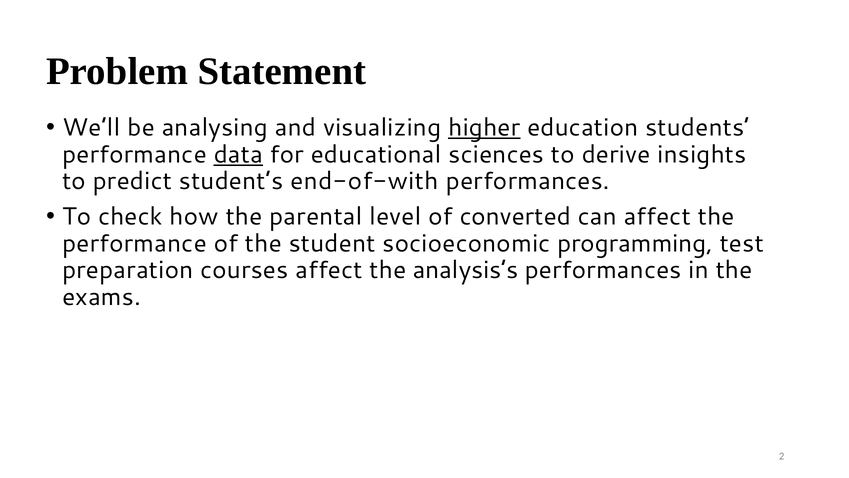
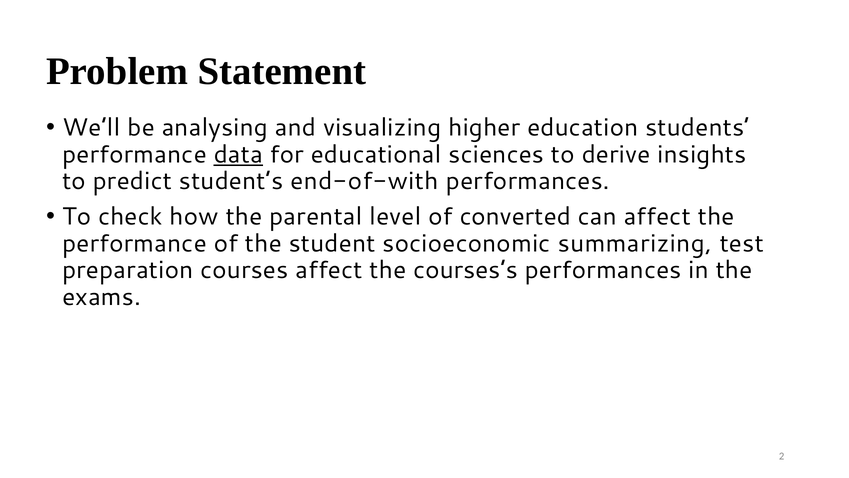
higher underline: present -> none (484, 128)
programming: programming -> summarizing (635, 243)
analysis’s: analysis’s -> courses’s (466, 270)
